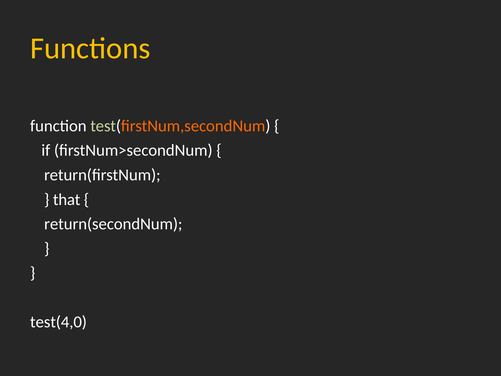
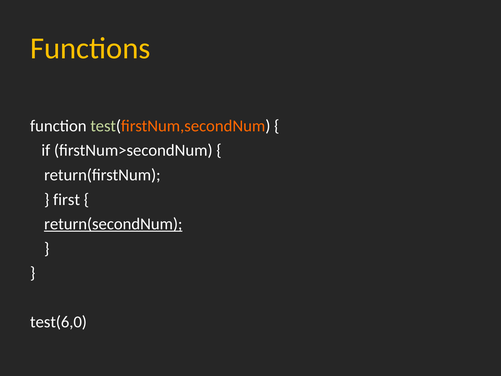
that: that -> first (67, 199)
return(secondNum underline: none -> present (113, 224)
test(4,0: test(4,0 -> test(6,0 (58, 322)
